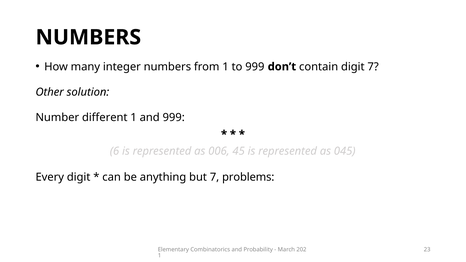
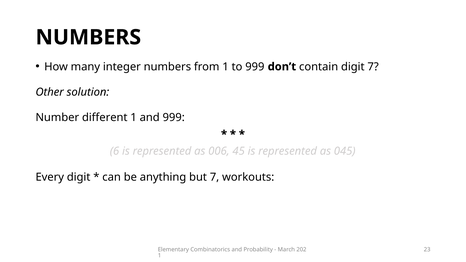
problems: problems -> workouts (248, 177)
